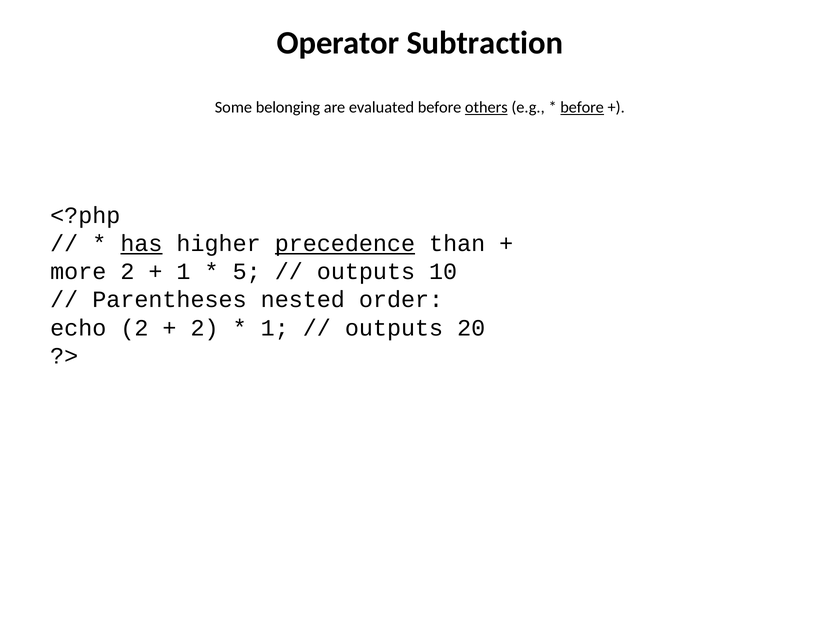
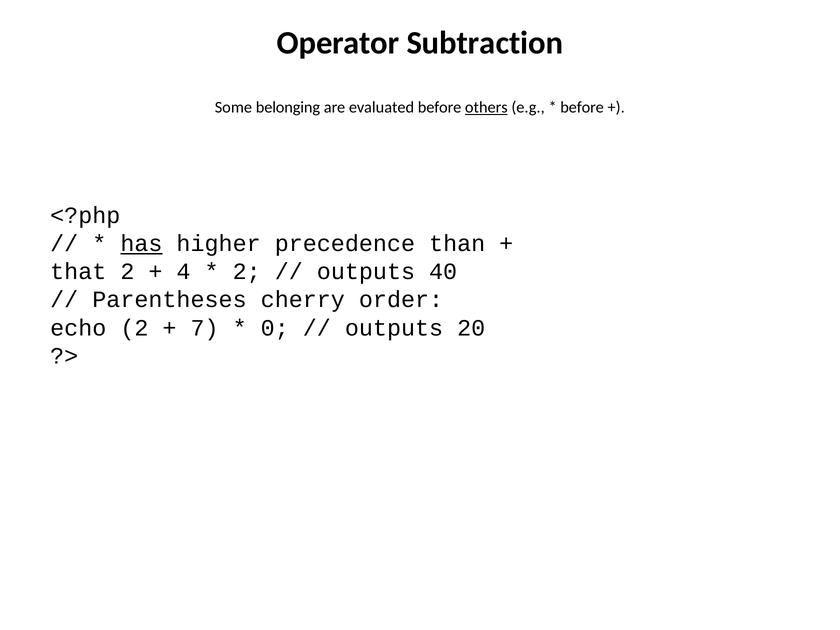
before underline: present -> none (582, 107)
precedence underline: present -> none (345, 244)
more: more -> that (78, 272)
1: 1 -> 4 (183, 272)
5: 5 -> 2 (247, 272)
10: 10 -> 40 (443, 272)
nested: nested -> cherry (303, 300)
2: 2 -> 7 (205, 328)
1: 1 -> 0 (275, 328)
